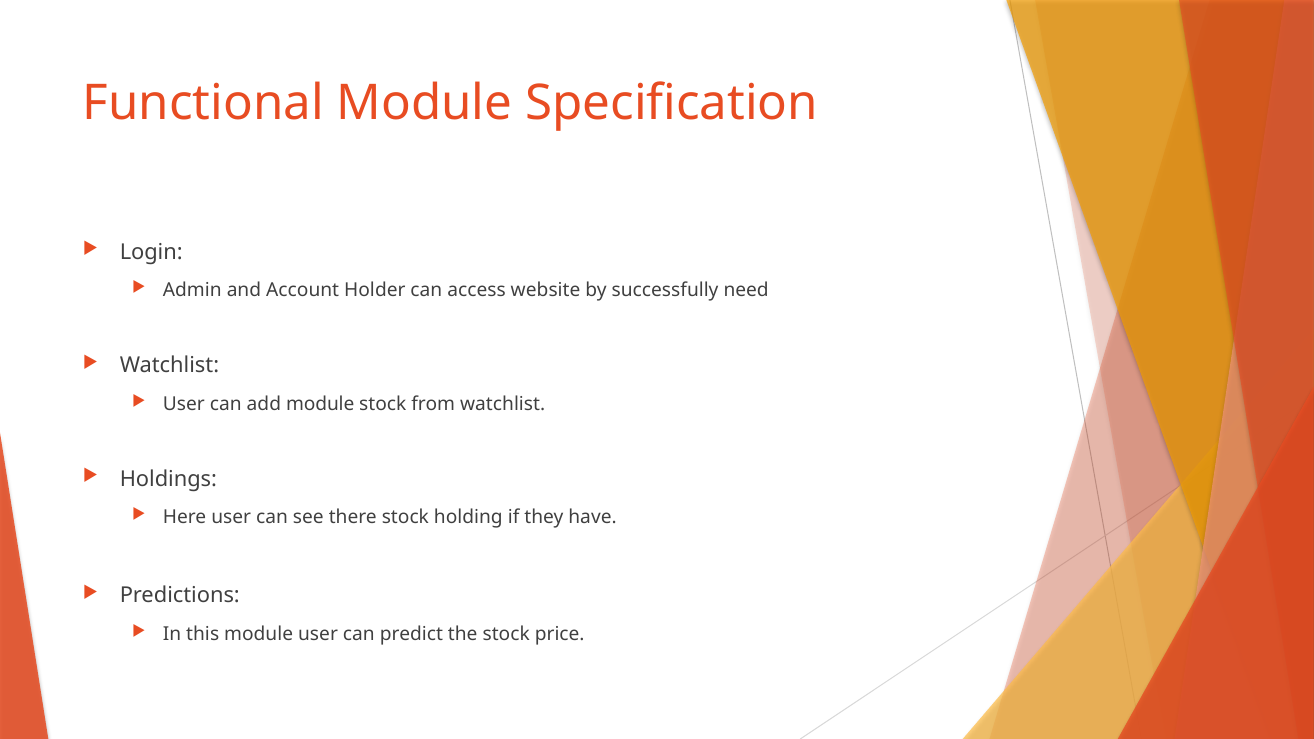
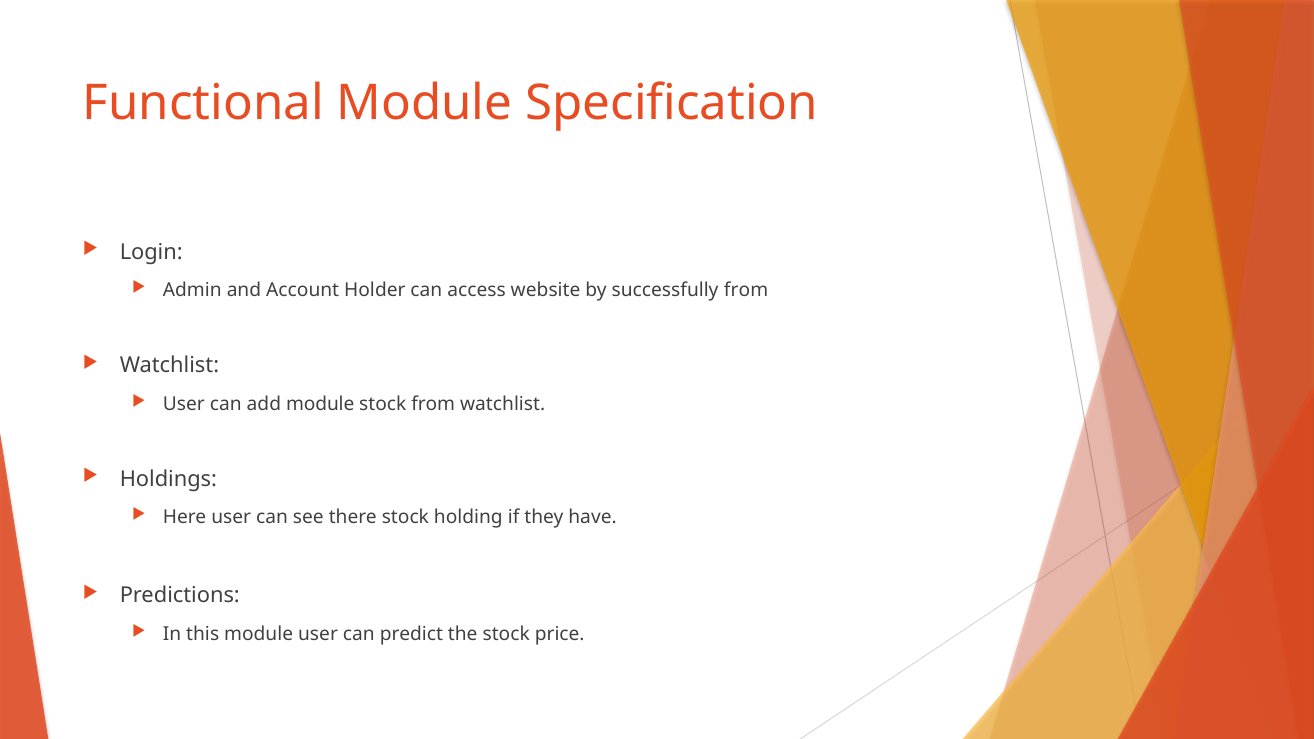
successfully need: need -> from (746, 291)
